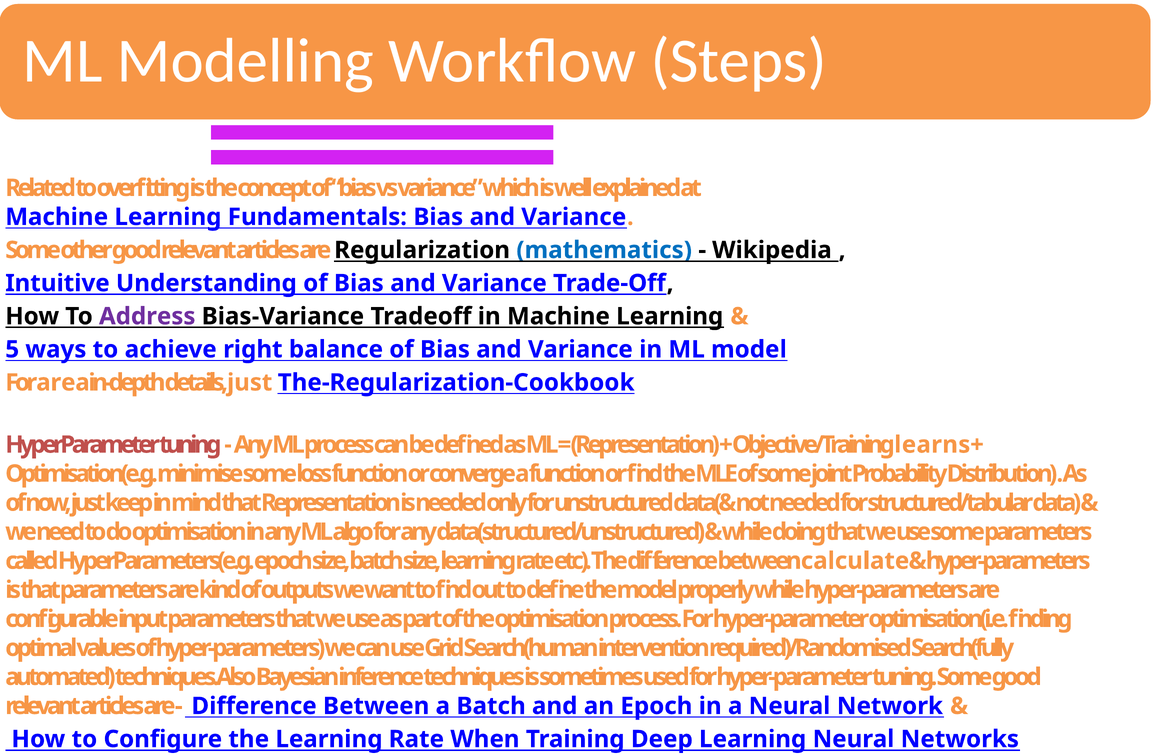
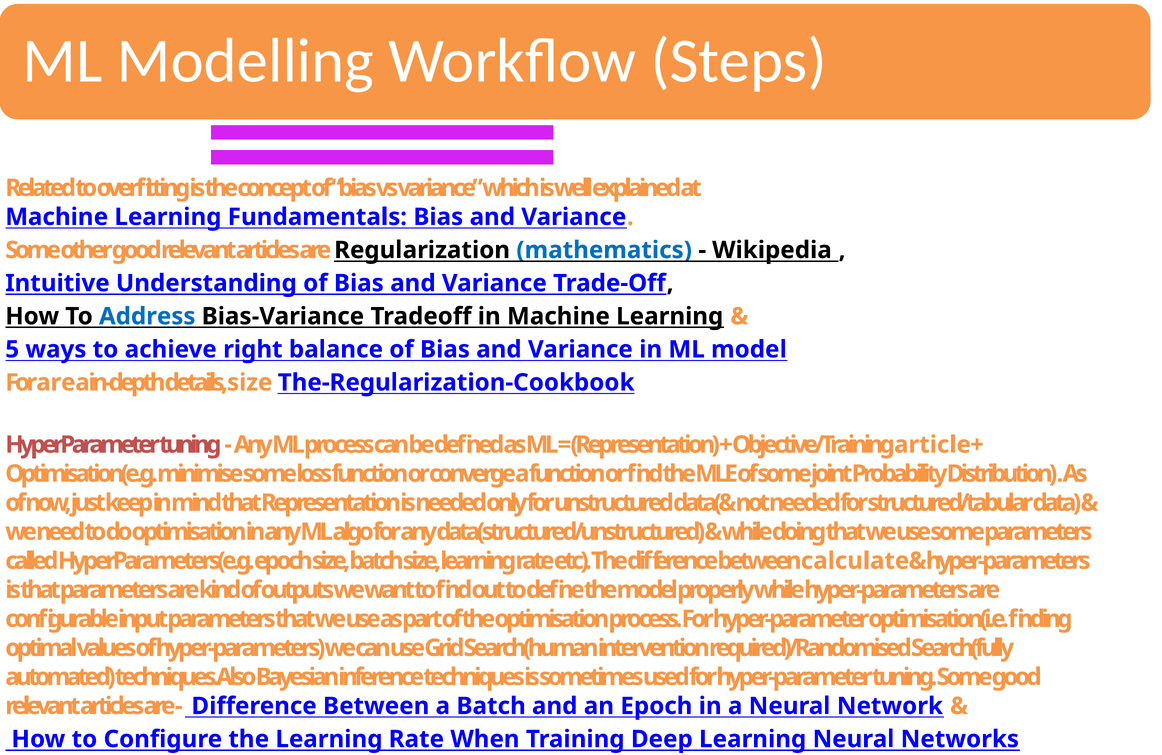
Address colour: purple -> blue (147, 316)
details just: just -> size (250, 383)
learns: learns -> article (932, 445)
